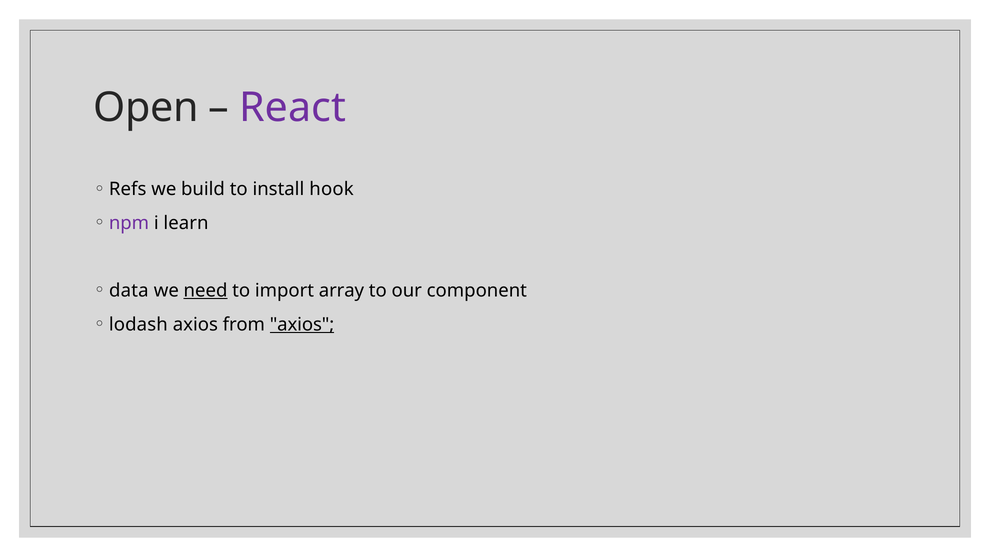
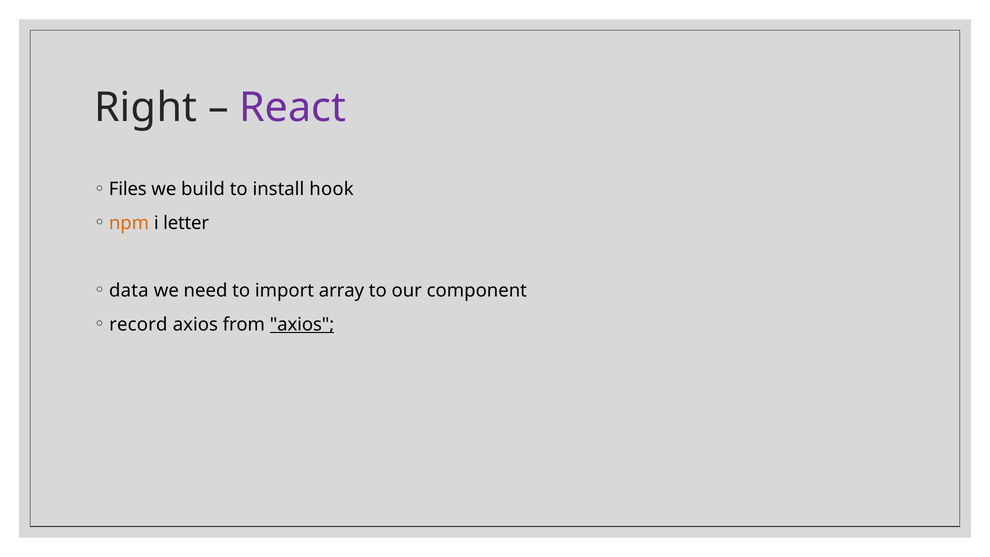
Open: Open -> Right (146, 108)
Refs: Refs -> Files (128, 189)
npm colour: purple -> orange (129, 223)
learn: learn -> letter (186, 223)
need underline: present -> none (206, 291)
lodash: lodash -> record (138, 324)
